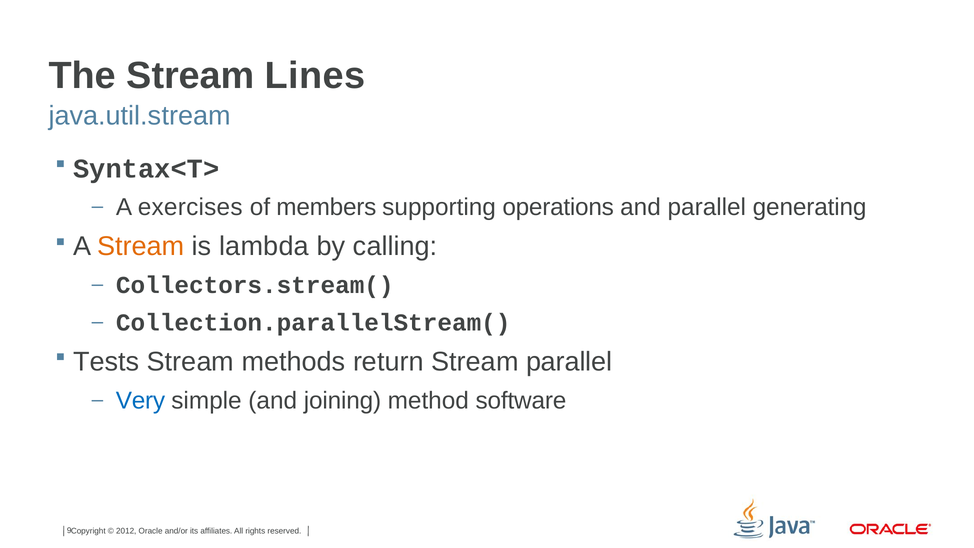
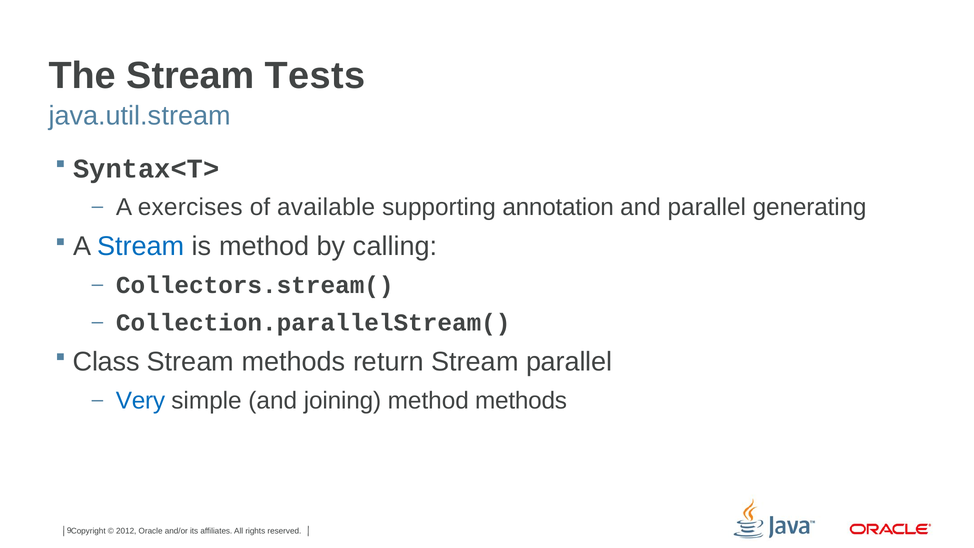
Lines: Lines -> Tests (315, 76)
members: members -> available (326, 207)
operations: operations -> annotation (558, 207)
Stream colour: orange -> blue (141, 246)
is lambda: lambda -> method (264, 246)
Tests: Tests -> Class (106, 362)
method software: software -> methods (521, 401)
